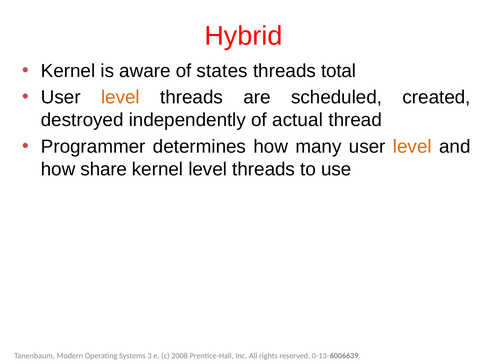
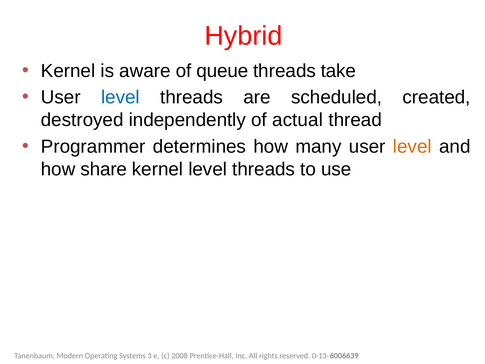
states: states -> queue (222, 71)
total: total -> take (338, 71)
level colour: orange -> blue (120, 97)
